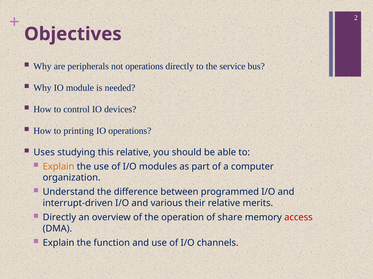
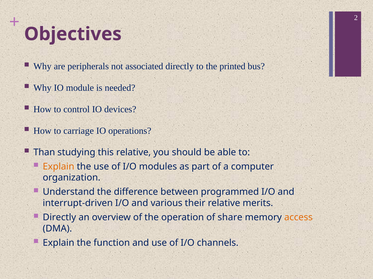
not operations: operations -> associated (144, 66)
service: service -> printed (232, 66)
printing: printing -> carriage (79, 131)
Uses: Uses -> Than (44, 153)
access colour: red -> orange (298, 218)
